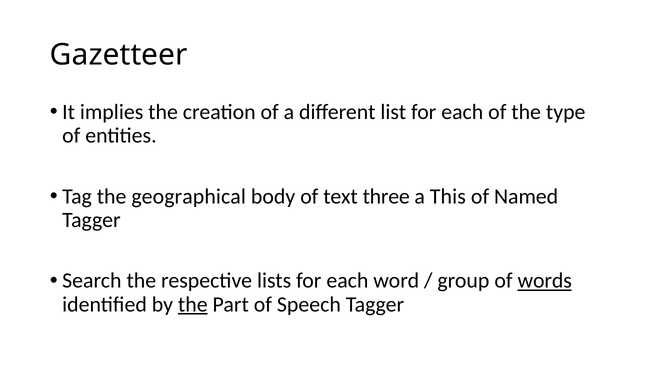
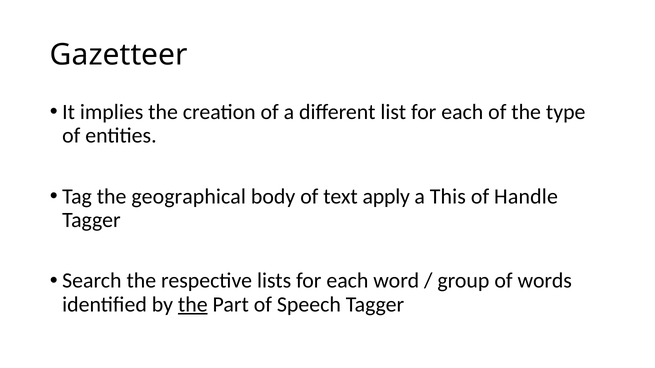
three: three -> apply (386, 197)
Named: Named -> Handle (526, 197)
words underline: present -> none (545, 281)
